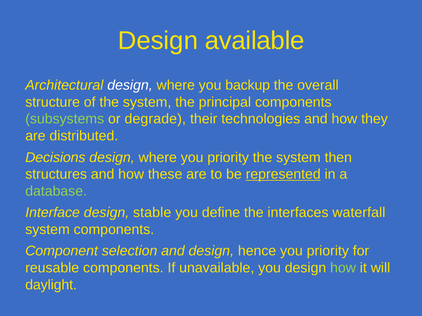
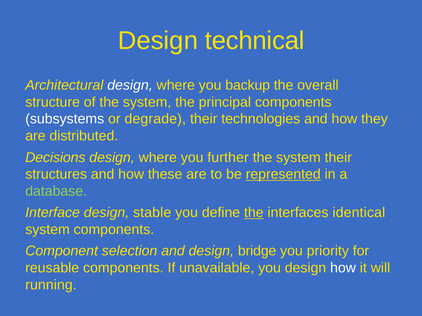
available: available -> technical (255, 41)
subsystems colour: light green -> white (65, 119)
where you priority: priority -> further (228, 158)
system then: then -> their (338, 158)
the underline: none -> present (254, 213)
waterfall: waterfall -> identical (359, 213)
hence: hence -> bridge (257, 251)
how colour: light green -> white (343, 268)
daylight: daylight -> running (51, 285)
